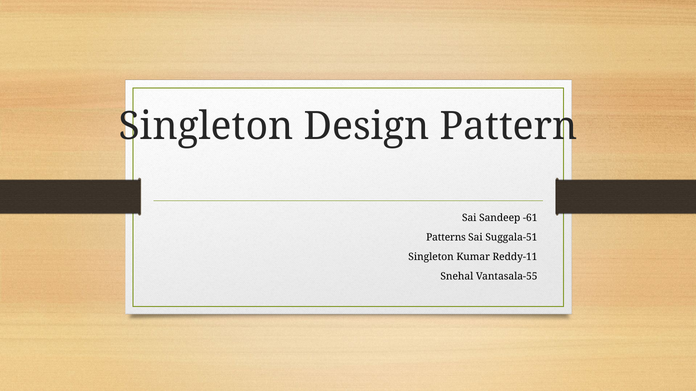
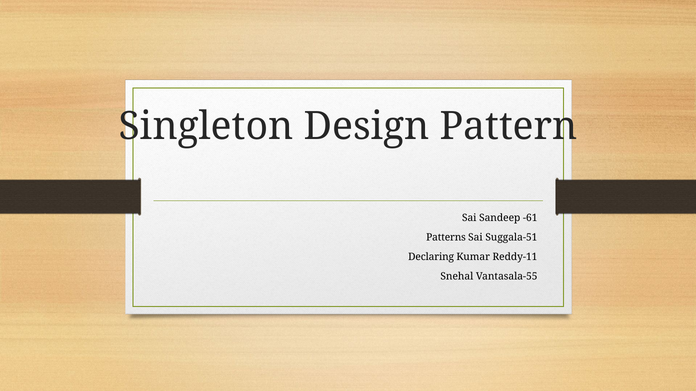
Singleton: Singleton -> Declaring (431, 257)
